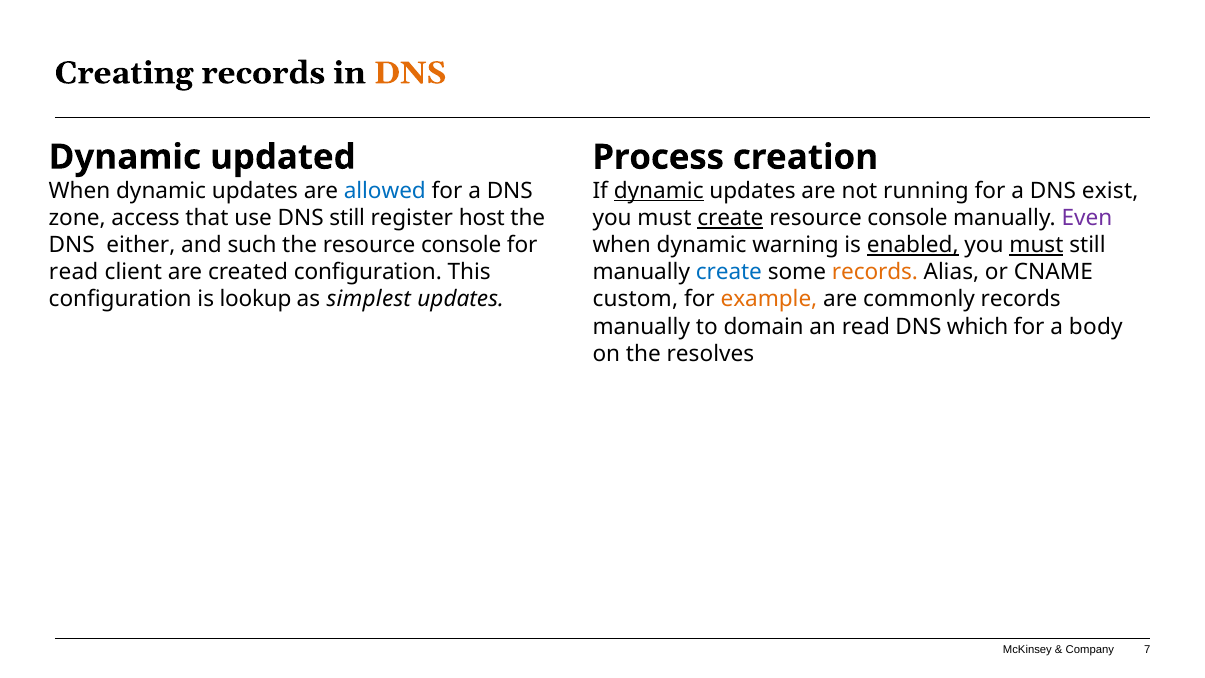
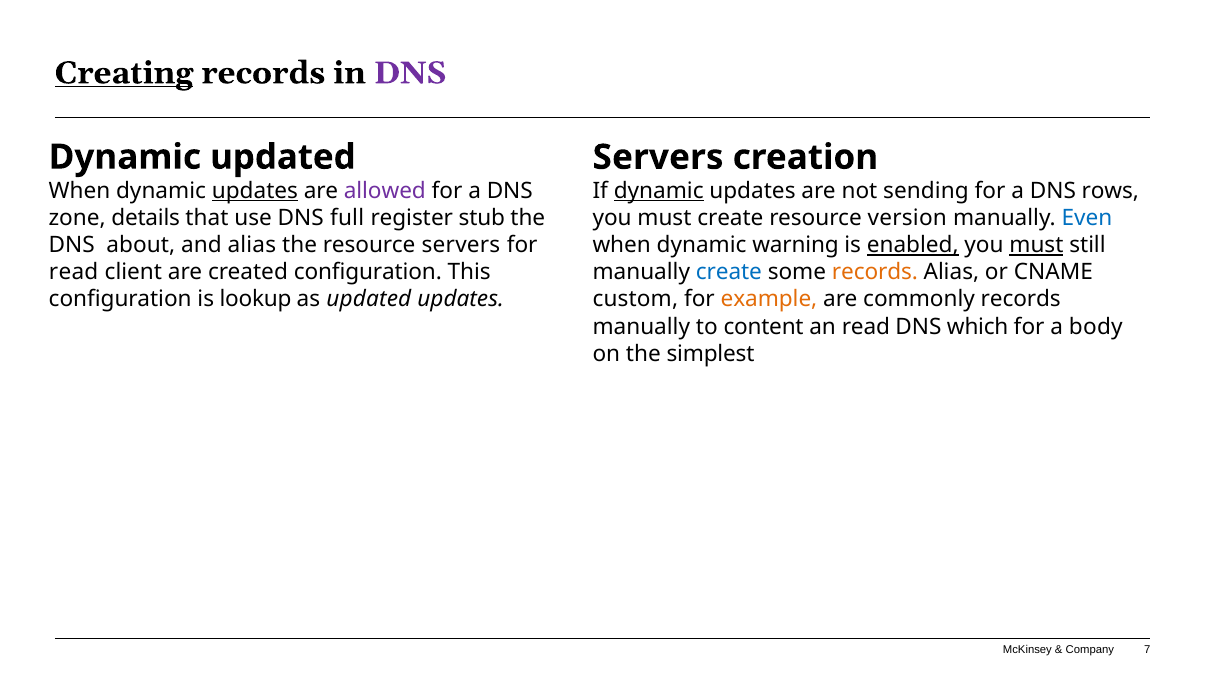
Creating underline: none -> present (124, 73)
DNS colour: orange -> purple (410, 73)
Process: Process -> Servers (658, 157)
updates underline: none -> present (255, 191)
allowed colour: blue -> purple (385, 191)
running: running -> sending (926, 191)
exist: exist -> rows (1110, 191)
access: access -> details (146, 218)
DNS still: still -> full (347, 218)
host: host -> stub (482, 218)
create underline: present -> none (730, 218)
console: console -> version (907, 218)
Even colour: purple -> blue (1087, 218)
either: either -> about (141, 245)
and such: such -> alias (252, 245)
the resource console: console -> servers (461, 245)
as simplest: simplest -> updated (369, 299)
domain: domain -> content (764, 327)
resolves: resolves -> simplest (711, 354)
